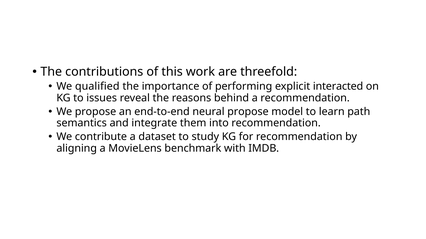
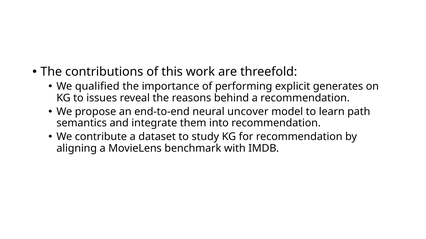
interacted: interacted -> generates (338, 87)
neural propose: propose -> uncover (248, 112)
